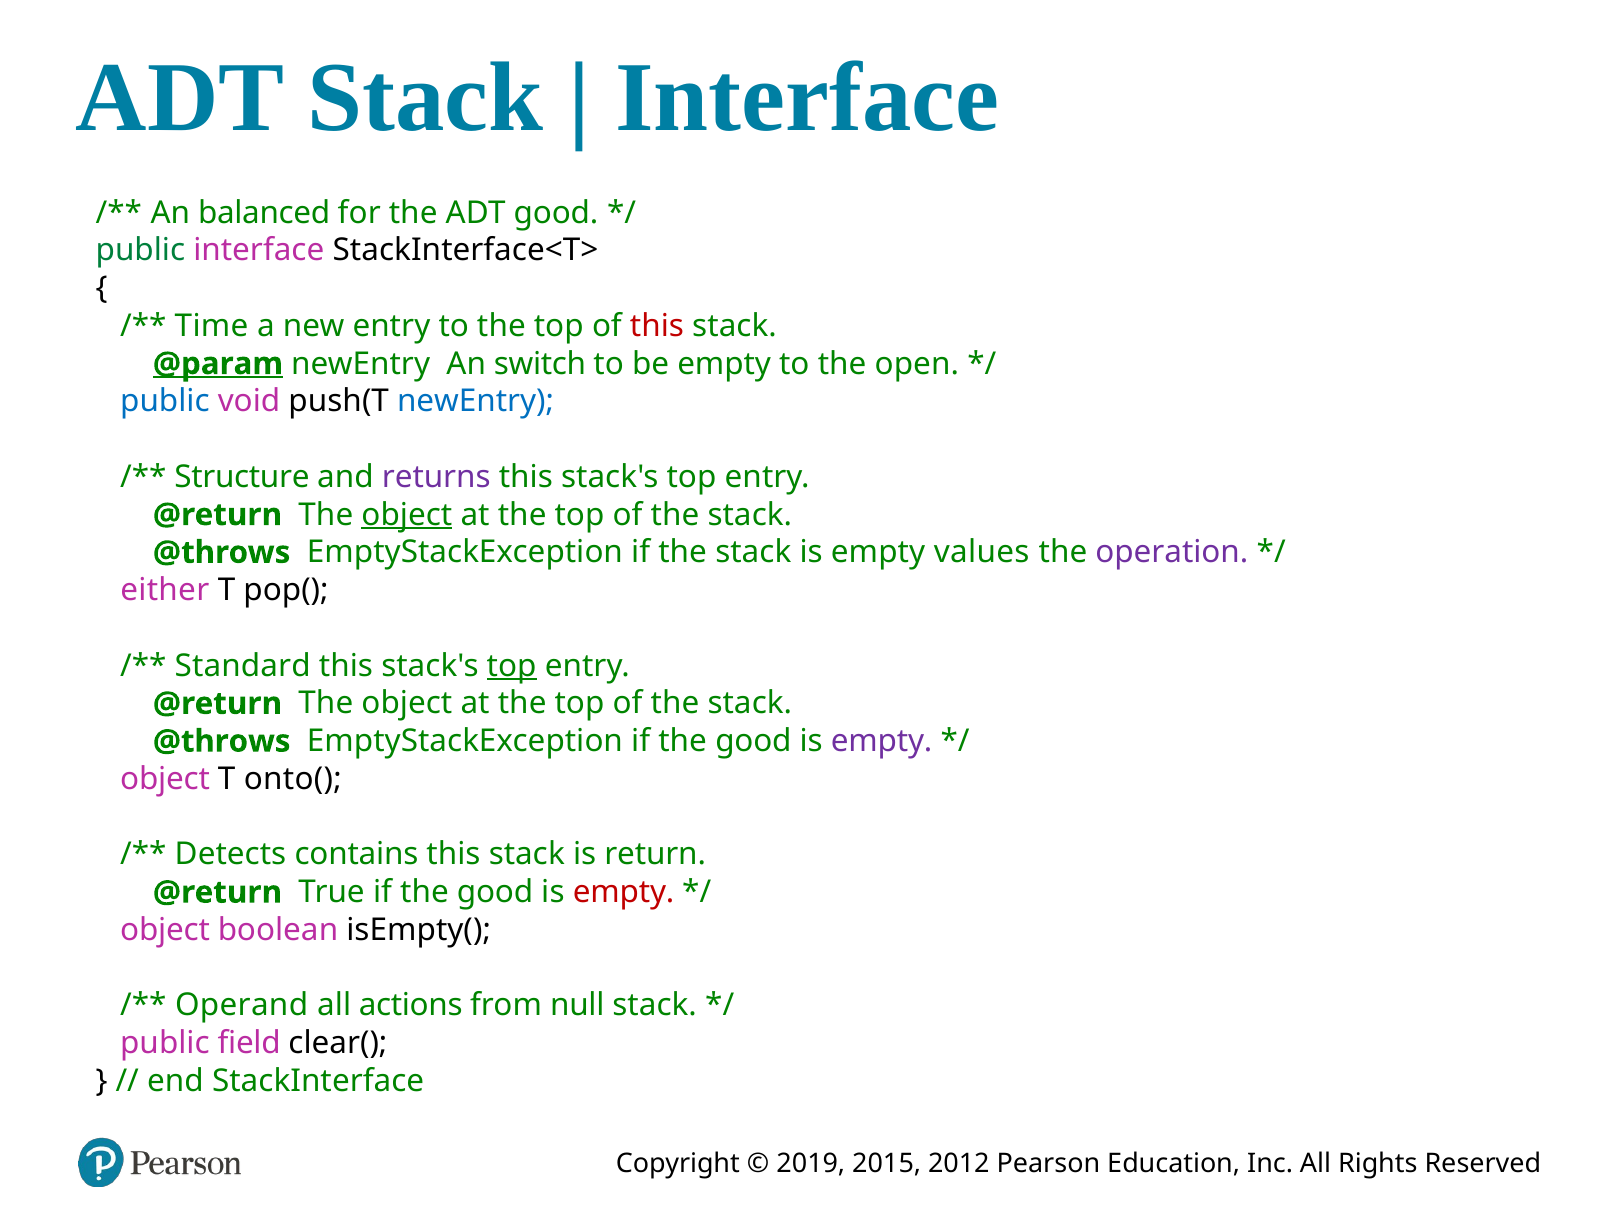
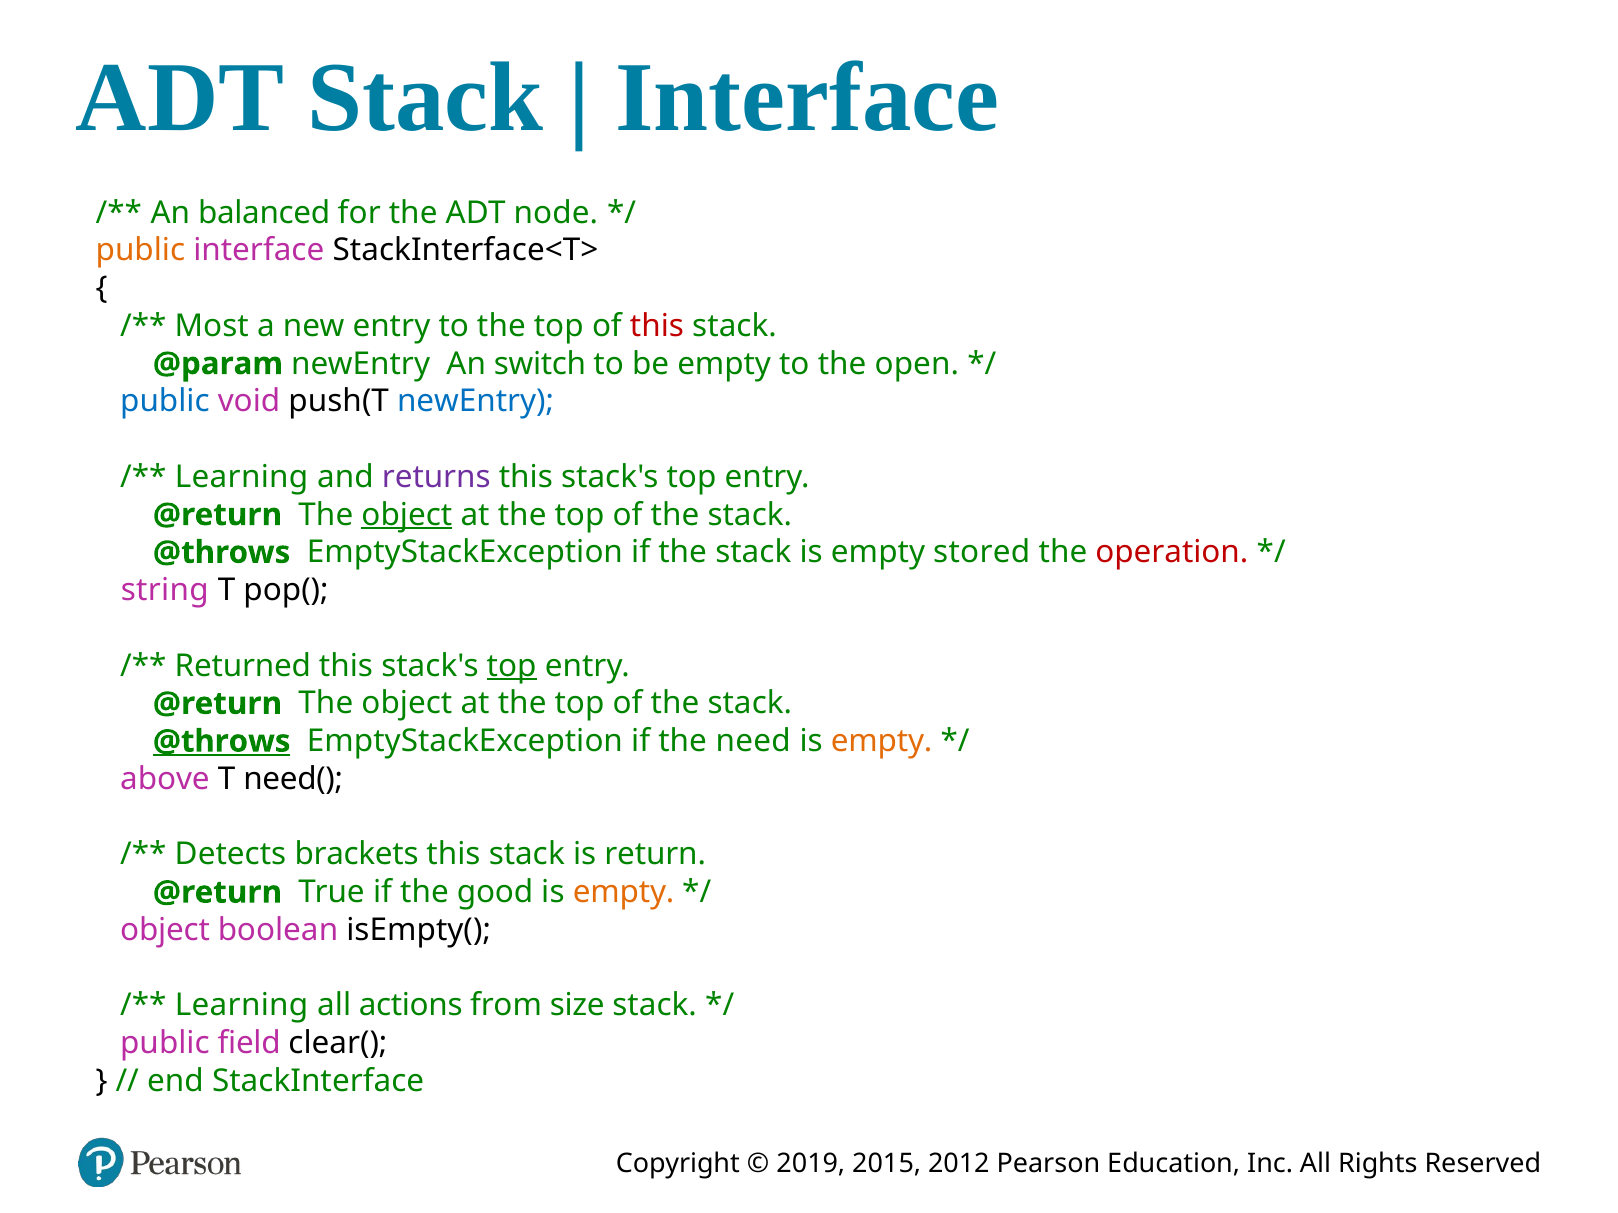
ADT good: good -> node (556, 213)
public colour: green -> orange (140, 251)
Time: Time -> Most (212, 326)
@param underline: present -> none (218, 364)
Structure: Structure -> Learning (242, 477)
values: values -> stored (982, 553)
operation colour: purple -> red (1172, 553)
either: either -> string (165, 591)
Standard: Standard -> Returned (243, 666)
@throws underline: none -> present (222, 742)
EmptyStackException if the good: good -> need (753, 742)
empty colour: purple -> orange (882, 742)
object: object -> above (165, 779)
onto(: onto( -> need( (293, 779)
contains: contains -> brackets (357, 855)
empty colour: red -> orange (624, 893)
Operand: Operand -> Learning (242, 1006)
null: null -> size (577, 1006)
